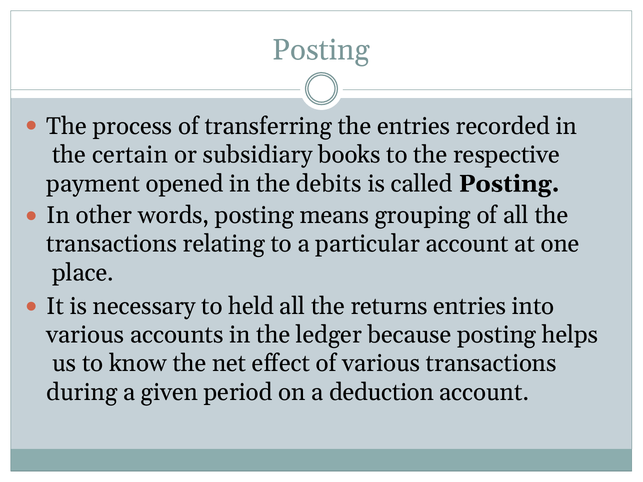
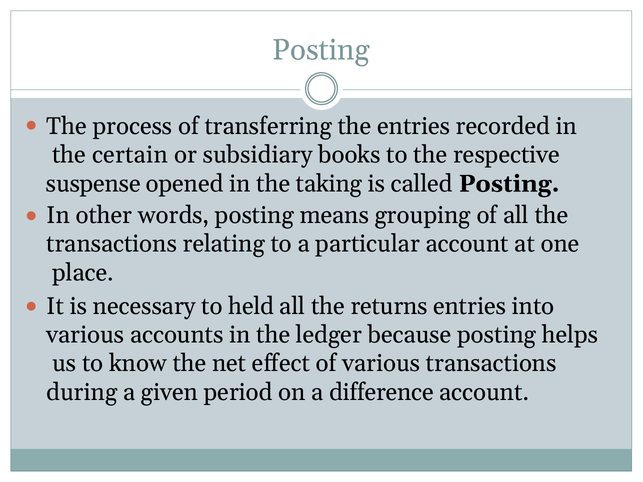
payment: payment -> suspense (93, 184)
debits: debits -> taking (329, 184)
deduction: deduction -> difference (381, 392)
